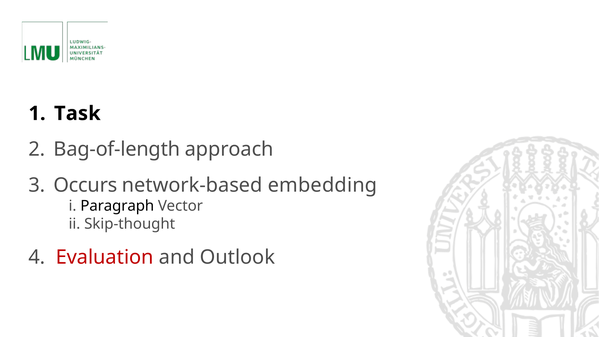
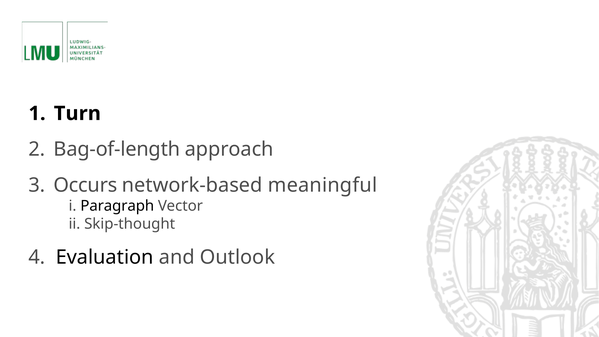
Task: Task -> Turn (77, 113)
embedding: embedding -> meaningful (323, 185)
Evaluation colour: red -> black (105, 257)
